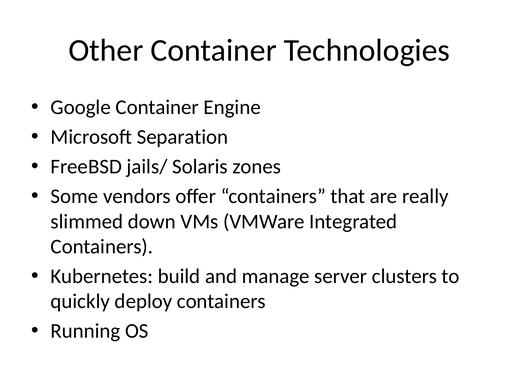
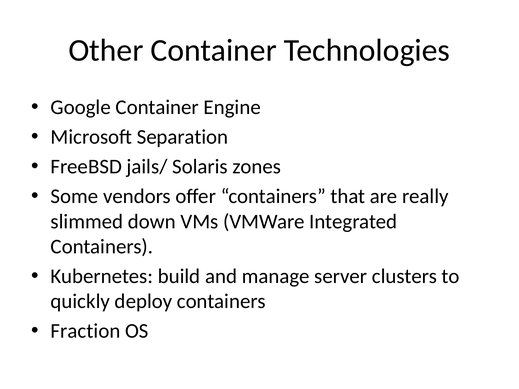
Running: Running -> Fraction (85, 331)
